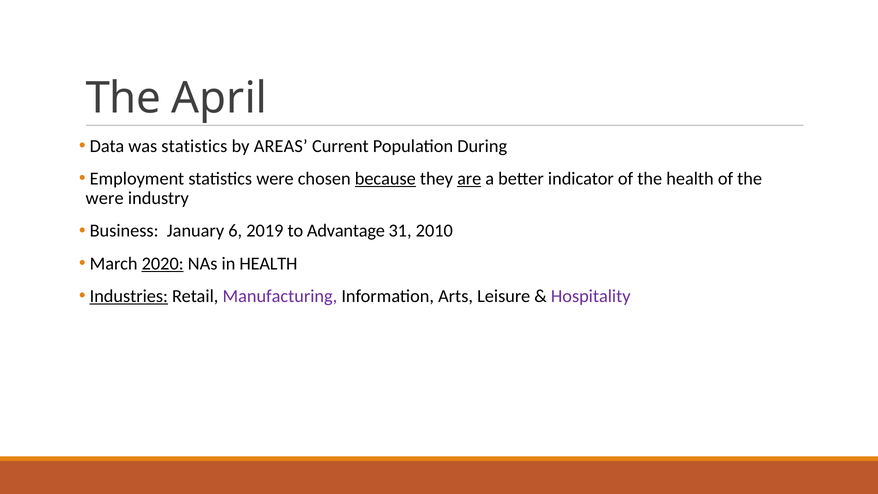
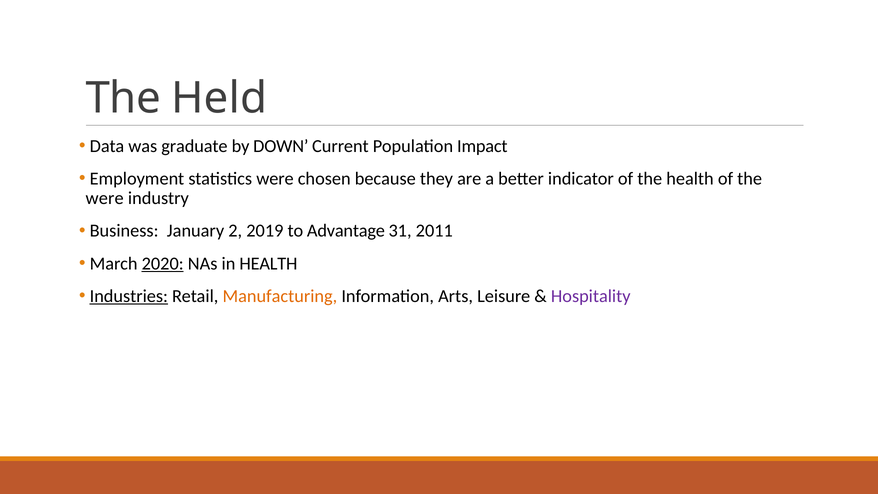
April: April -> Held (219, 98)
was statistics: statistics -> graduate (194, 146)
AREAS: AREAS -> DOWN (281, 146)
During: During -> Impact (482, 146)
because underline: present -> none (385, 179)
are underline: present -> none (469, 179)
6: 6 -> 2 (235, 231)
2010: 2010 -> 2011 (434, 231)
Manufacturing colour: purple -> orange (280, 296)
